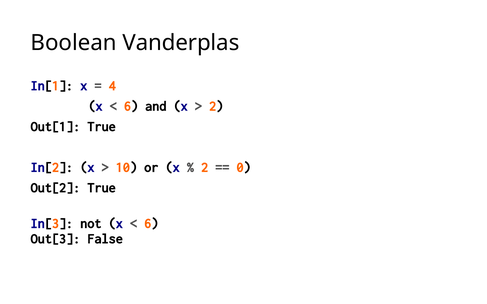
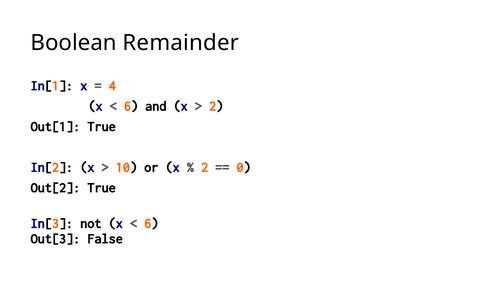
Vanderplas: Vanderplas -> Remainder (181, 43)
